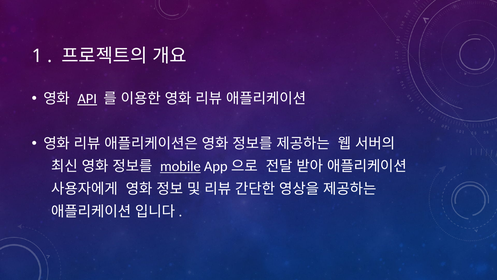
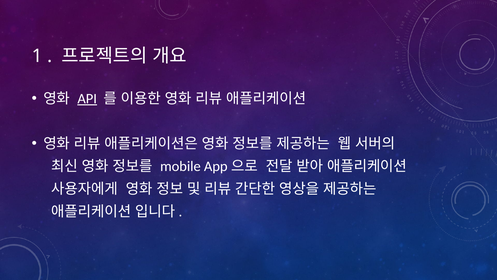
mobile underline: present -> none (180, 166)
